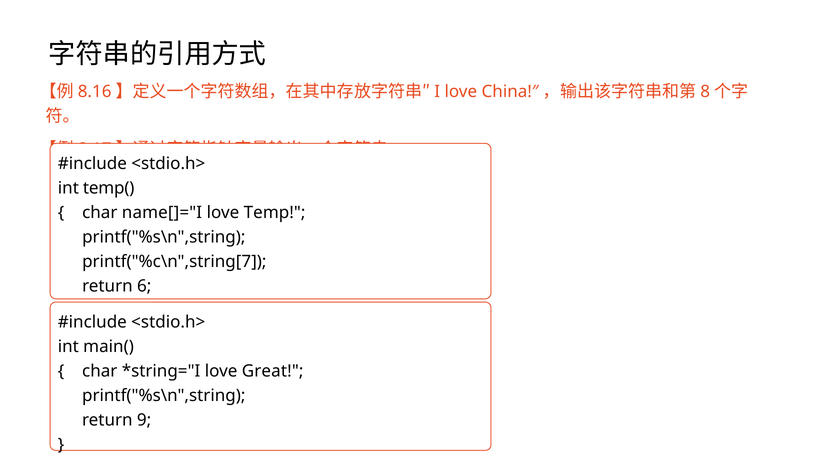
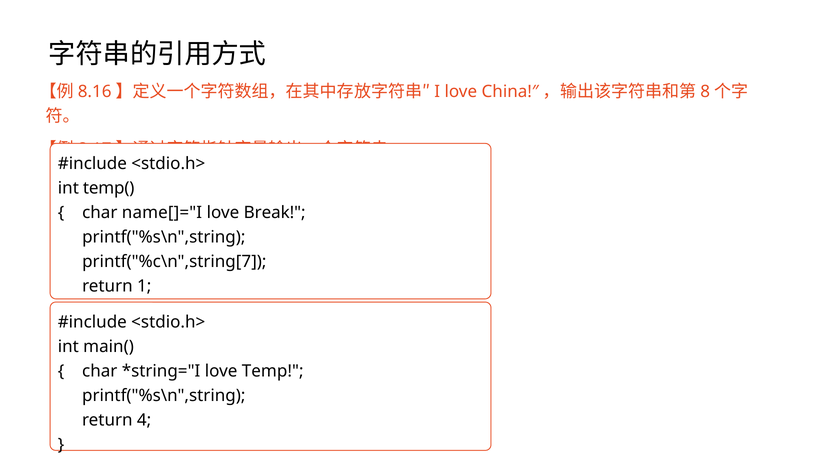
Temp: Temp -> Break (275, 212)
6: 6 -> 1 (144, 286)
Great: Great -> Temp (273, 371)
9: 9 -> 4 (144, 420)
